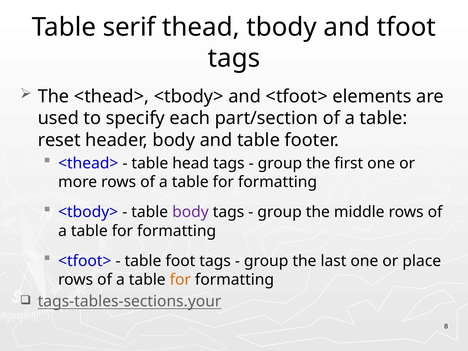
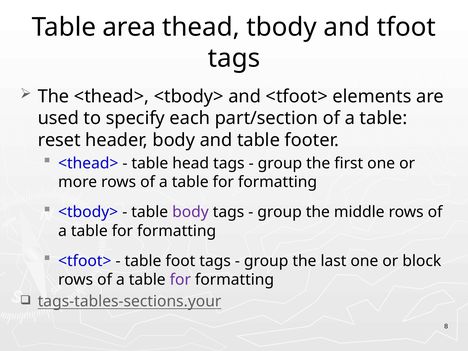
serif: serif -> area (129, 27)
place: place -> block (422, 261)
for colour: orange -> purple (180, 280)
